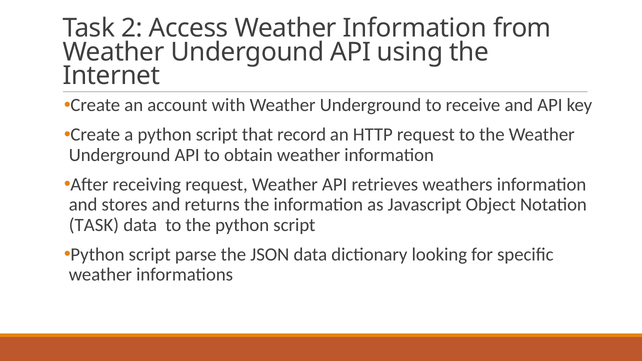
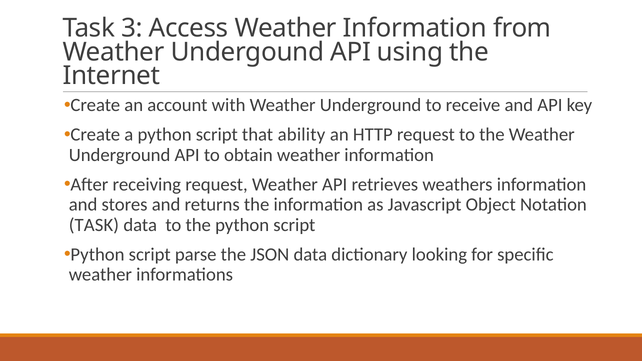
2: 2 -> 3 (132, 28)
record: record -> ability (301, 135)
